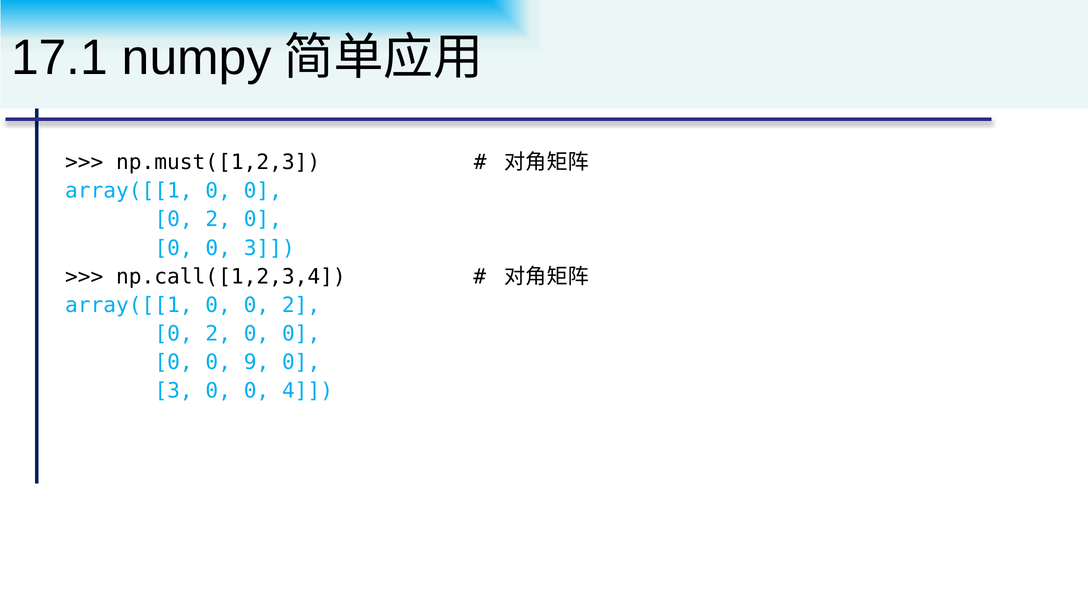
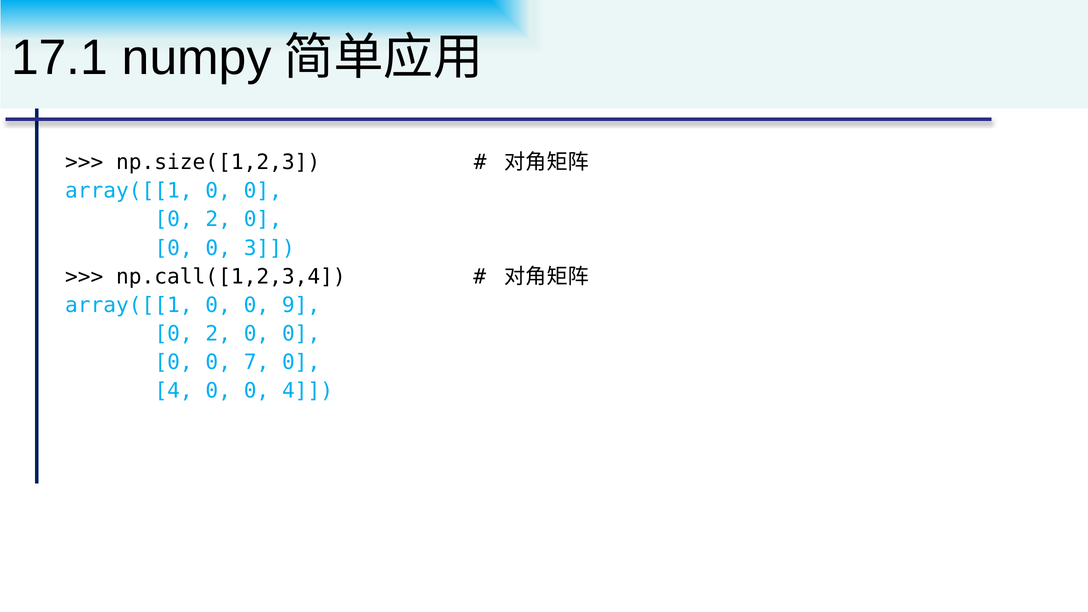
np.must([1,2,3: np.must([1,2,3 -> np.size([1,2,3 (218, 162)
array([[1 0 0 2: 2 -> 9 (301, 305)
9: 9 -> 7 (257, 362)
3: 3 -> 4 (174, 391)
